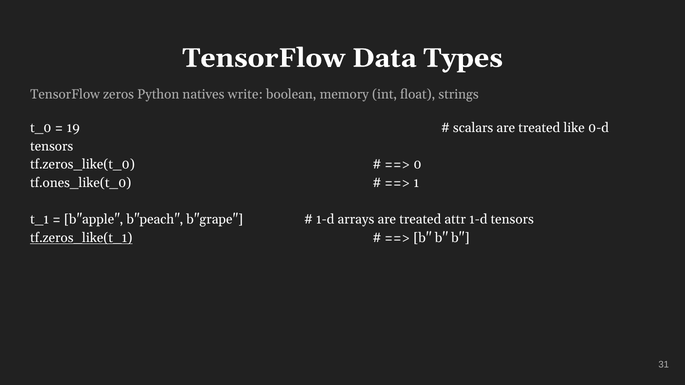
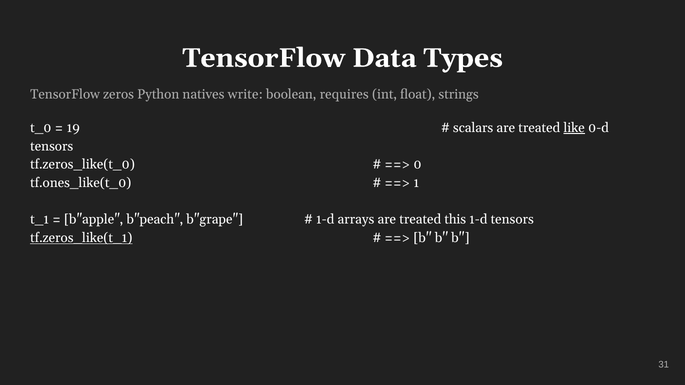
memory: memory -> requires (344, 94)
like underline: none -> present (574, 128)
attr: attr -> this (455, 220)
